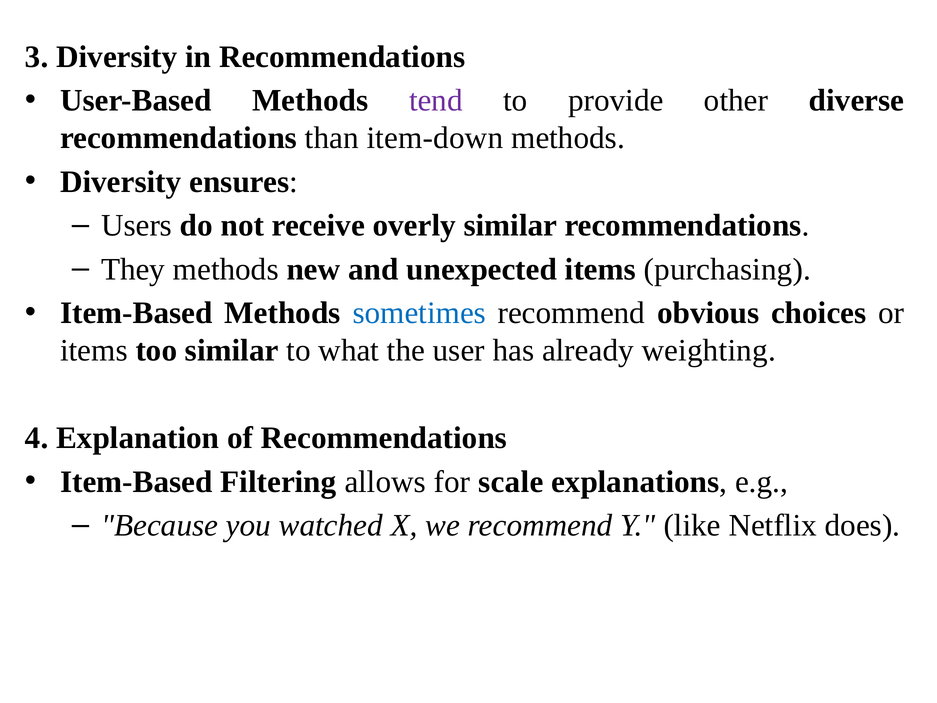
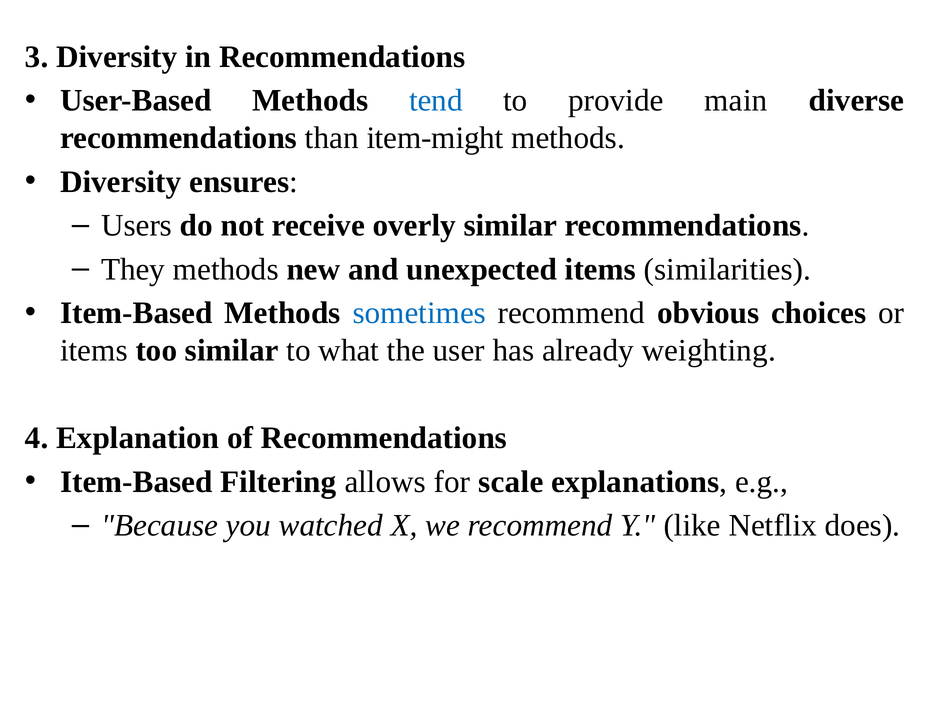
tend colour: purple -> blue (436, 101)
other: other -> main (736, 101)
item-down: item-down -> item-might (435, 138)
purchasing: purchasing -> similarities (728, 269)
